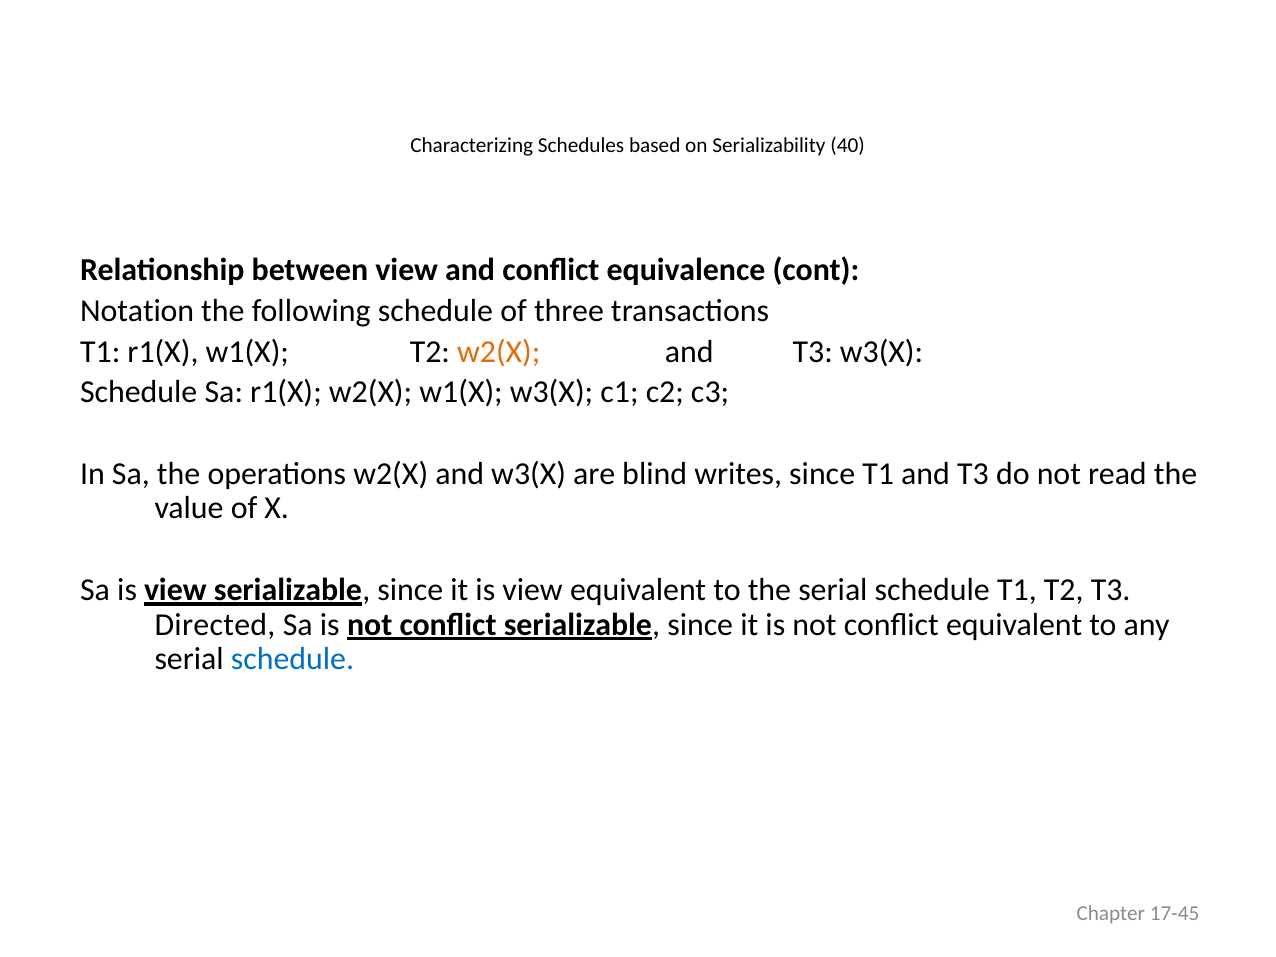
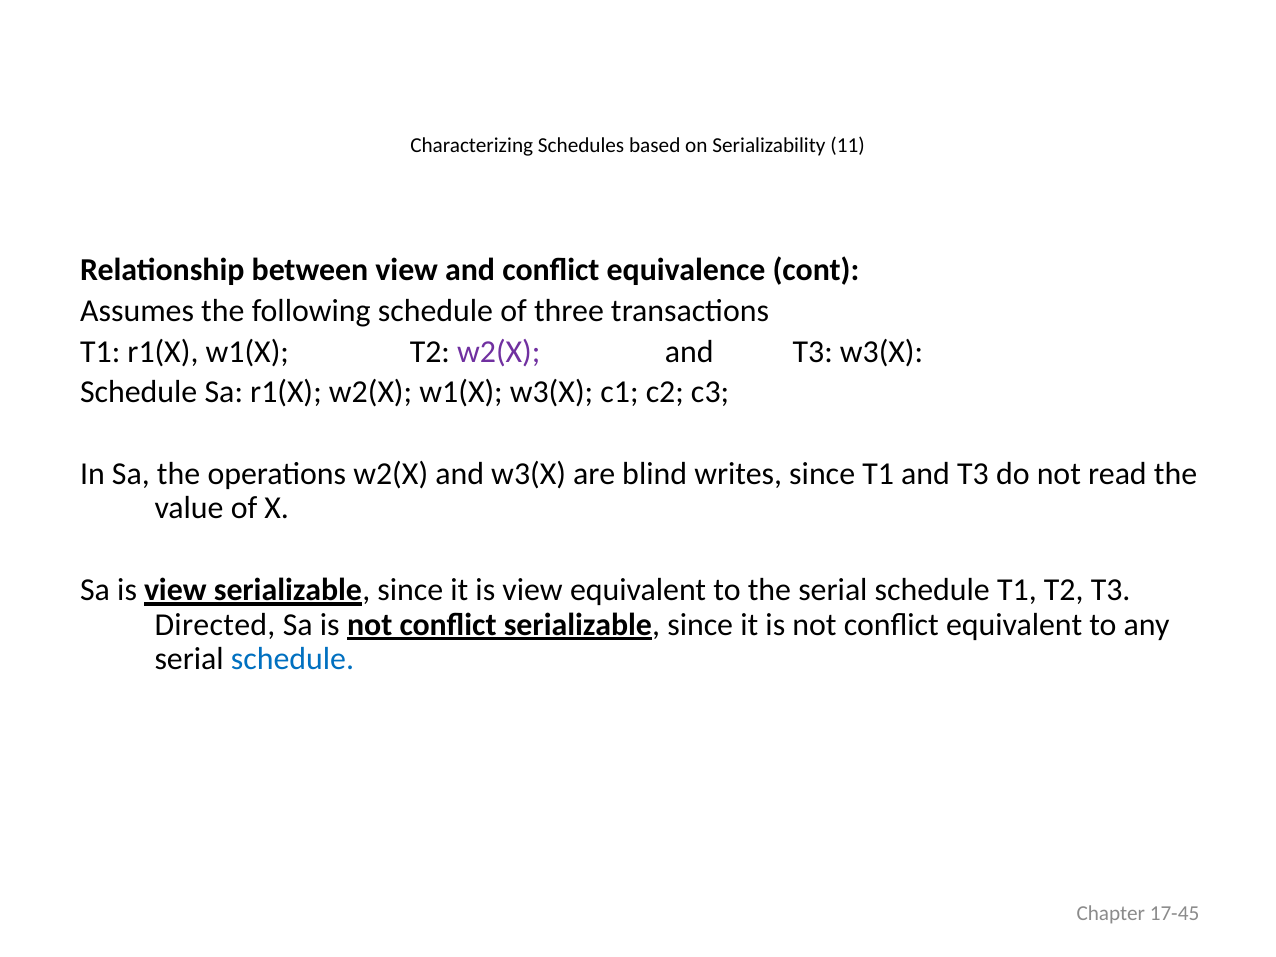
40: 40 -> 11 (848, 145)
Notation: Notation -> Assumes (137, 311)
w2(X colour: orange -> purple (499, 351)
